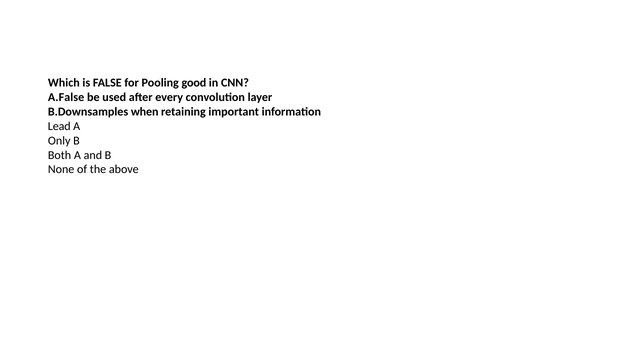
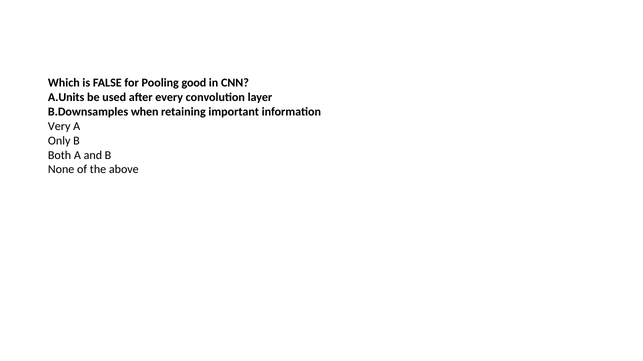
A.False: A.False -> A.Units (66, 97)
Lead: Lead -> Very (59, 126)
